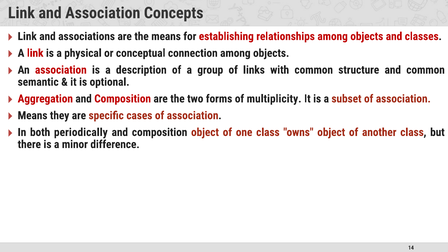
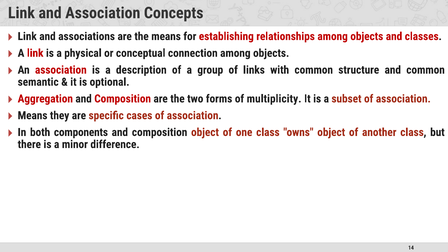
periodically: periodically -> components (81, 132)
